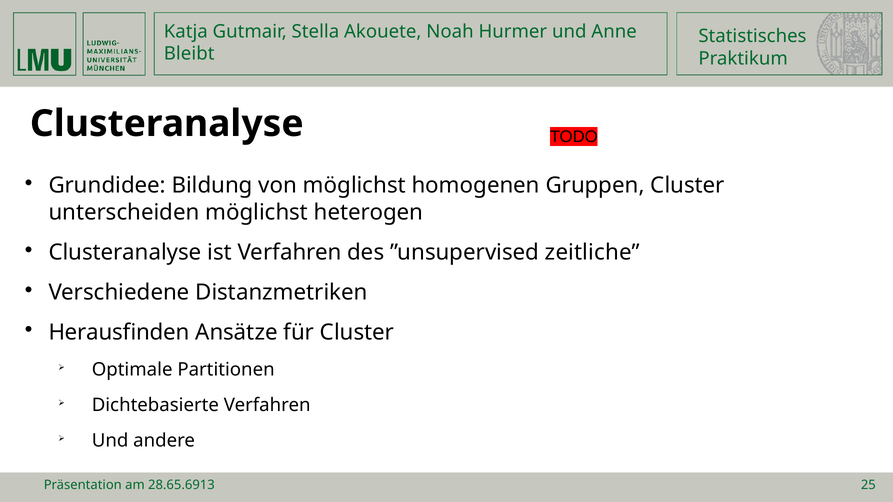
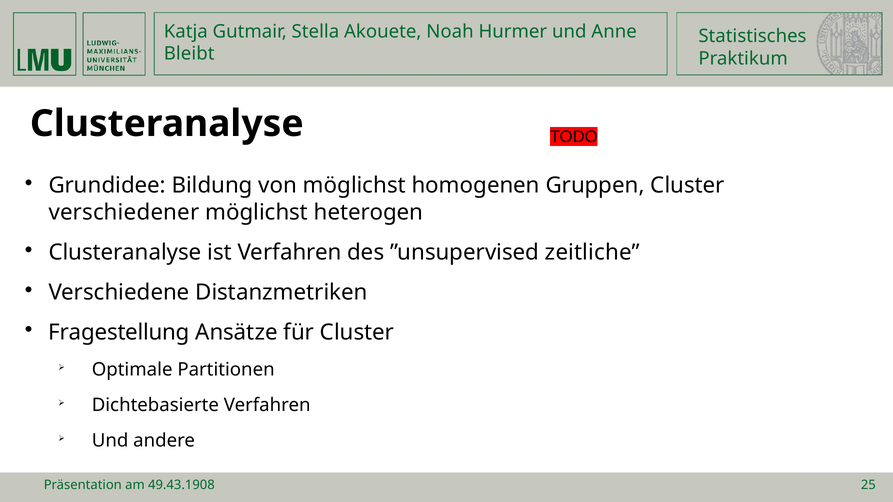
unterscheiden: unterscheiden -> verschiedener (124, 212)
Herausfinden: Herausfinden -> Fragestellung (119, 332)
28.65.6913: 28.65.6913 -> 49.43.1908 (181, 485)
